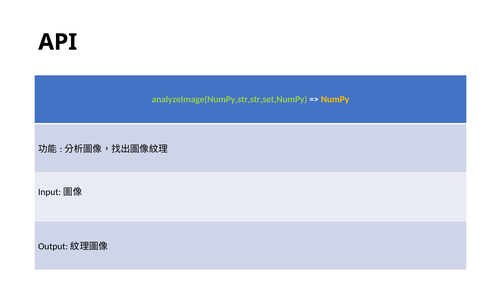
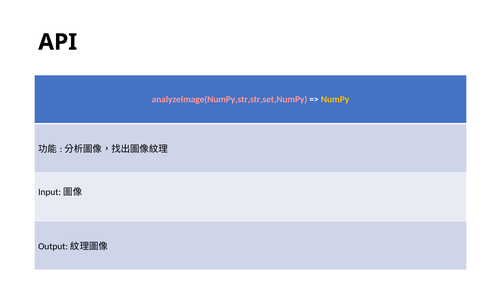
analyzeImage(NumPy,str,str,set,NumPy colour: light green -> pink (230, 99)
